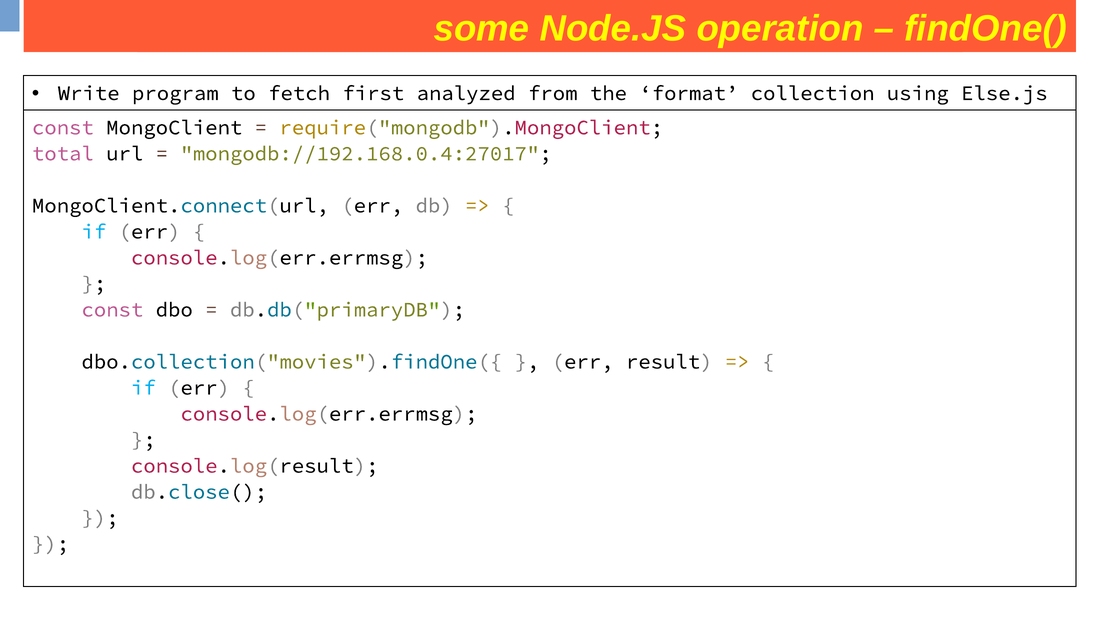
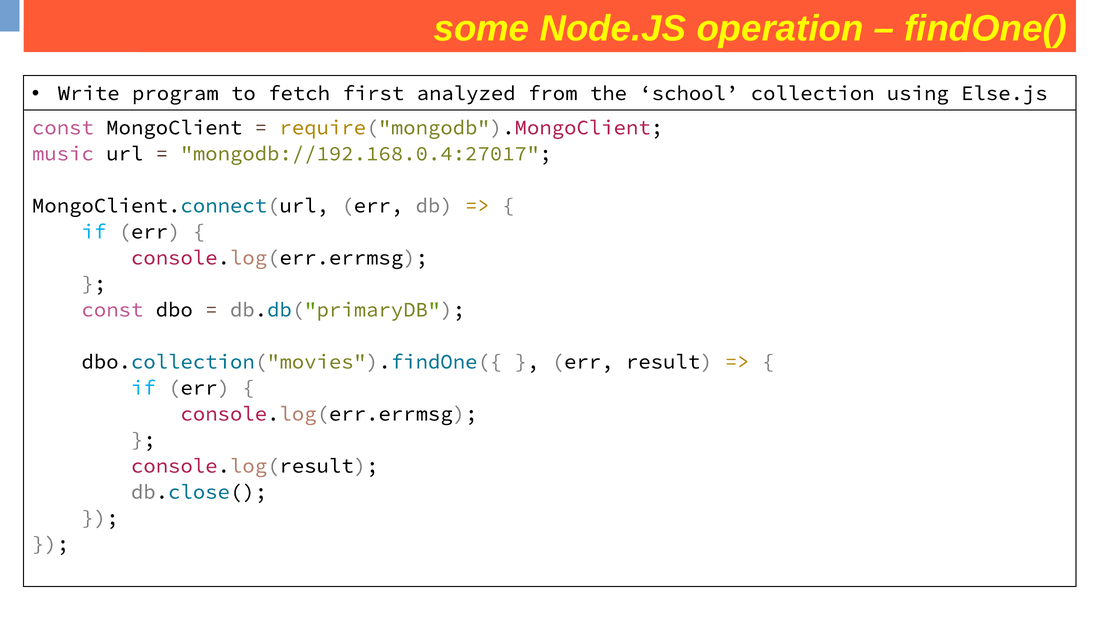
format: format -> school (689, 93)
total: total -> music (63, 153)
